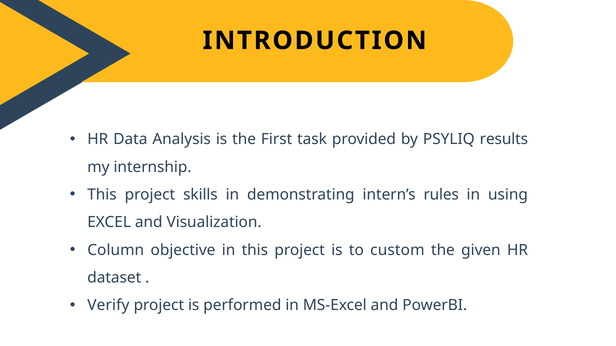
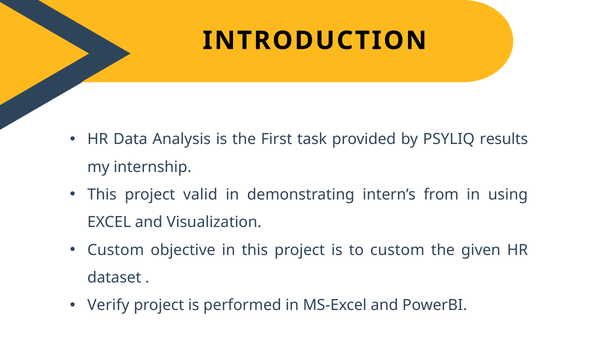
skills: skills -> valid (200, 195)
rules: rules -> from (441, 195)
Column: Column -> Custom (116, 250)
